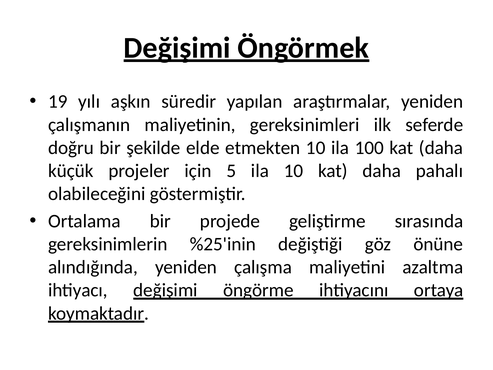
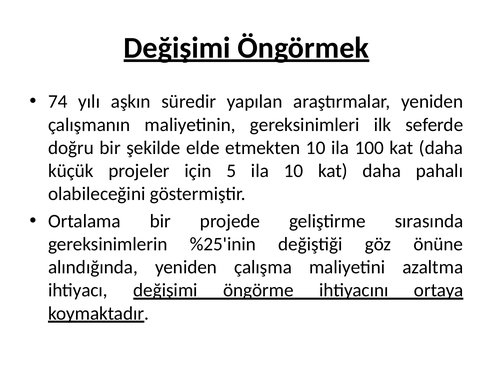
19: 19 -> 74 (58, 102)
